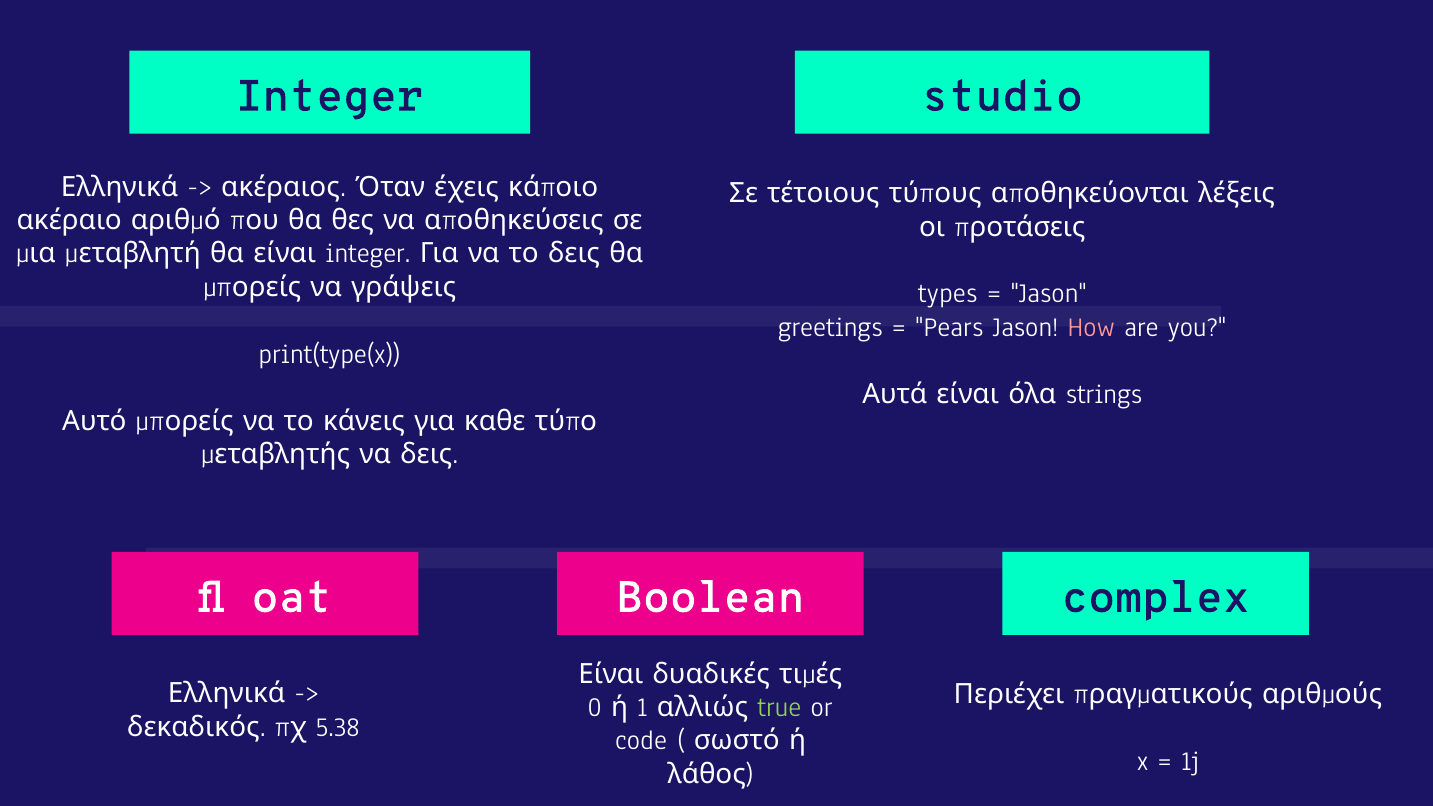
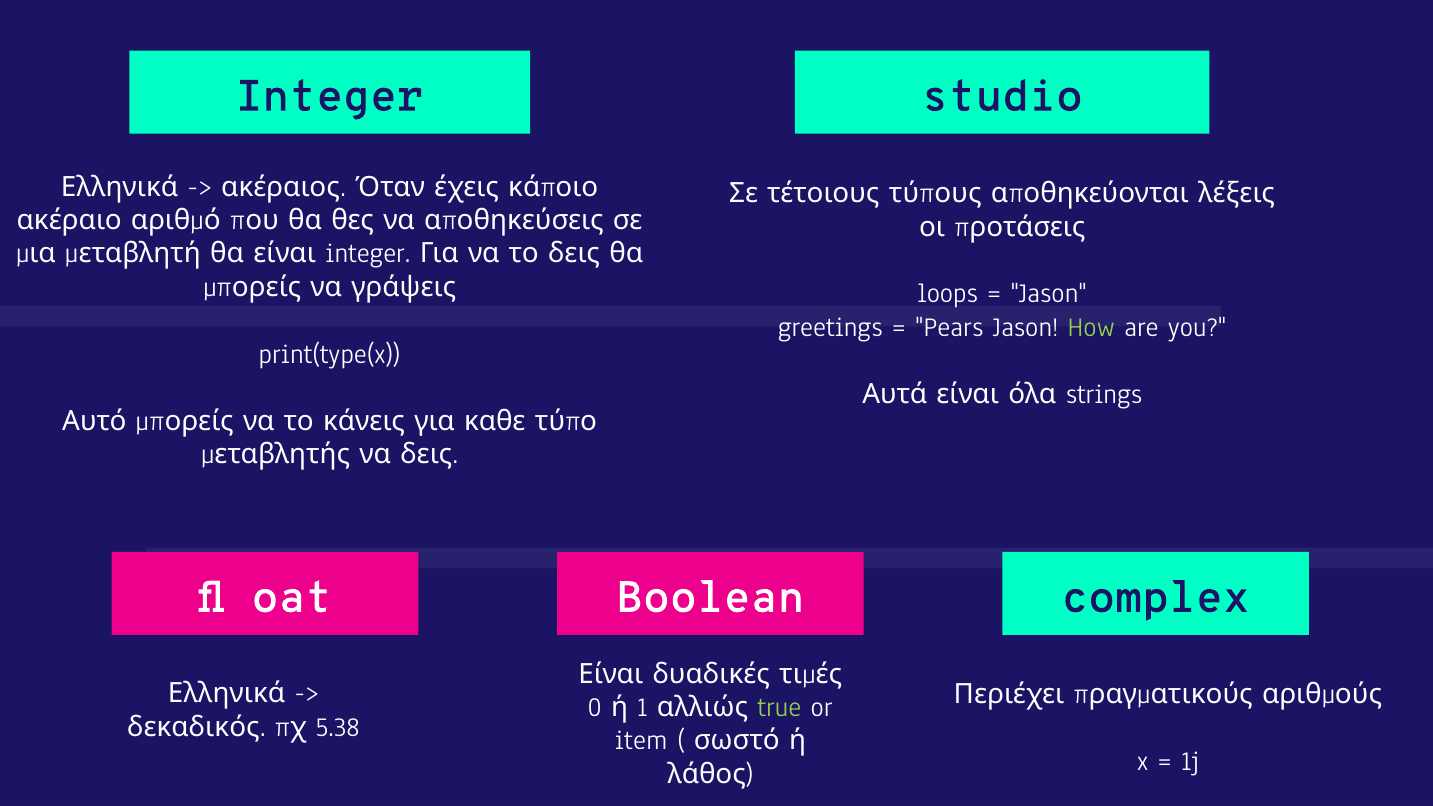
types: types -> loops (948, 294)
How colour: pink -> light green (1091, 327)
code: code -> item (641, 741)
